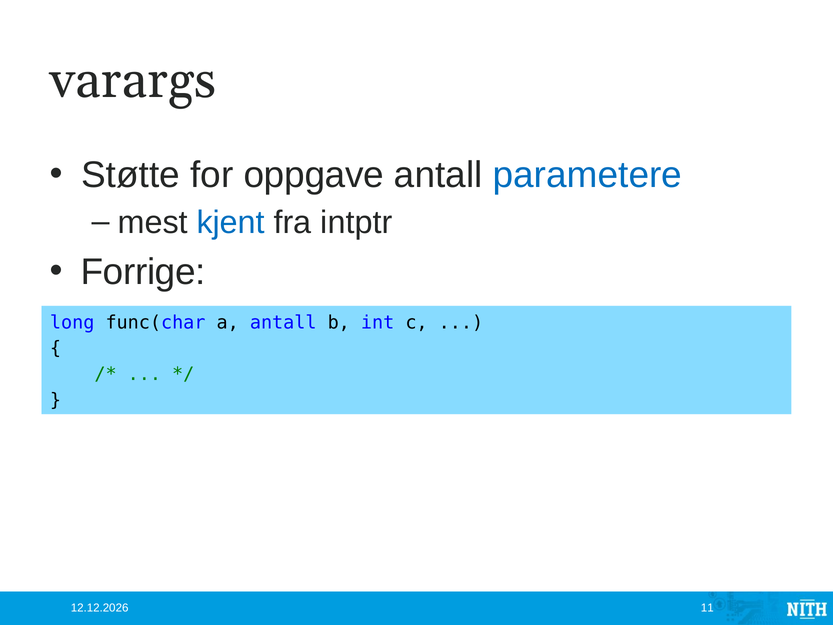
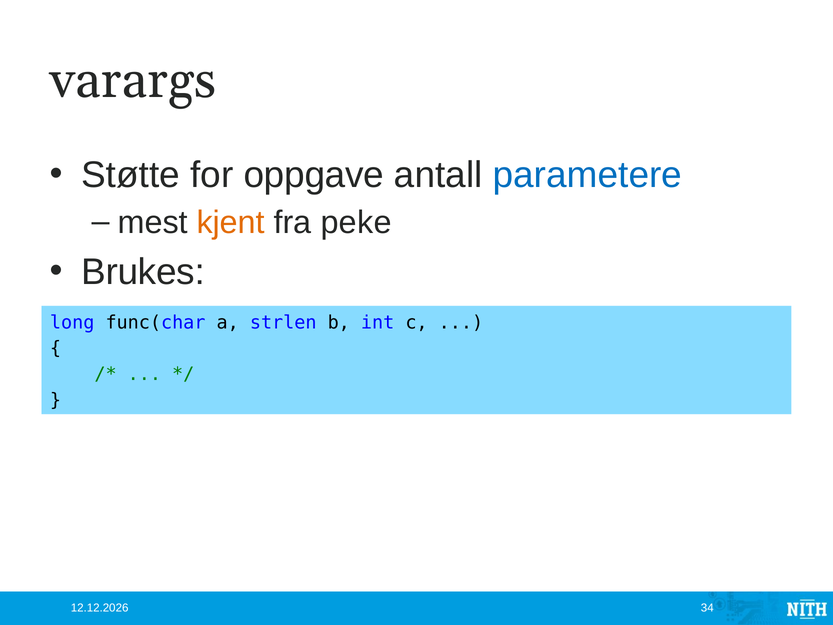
kjent colour: blue -> orange (231, 223)
intptr: intptr -> peke (356, 223)
Forrige: Forrige -> Brukes (143, 272)
a antall: antall -> strlen (283, 322)
11: 11 -> 34 (707, 607)
